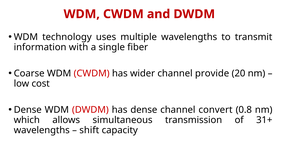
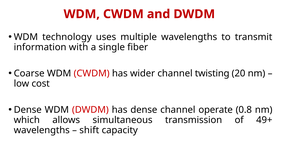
provide: provide -> twisting (212, 73)
convert: convert -> operate (216, 110)
31+: 31+ -> 49+ (264, 120)
